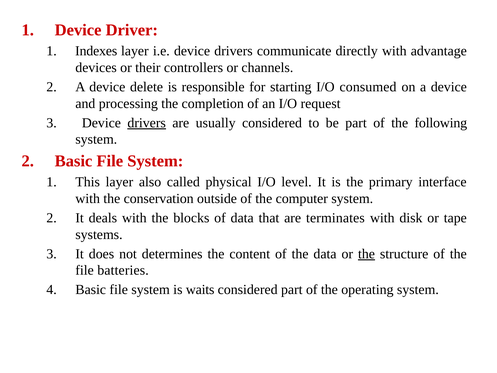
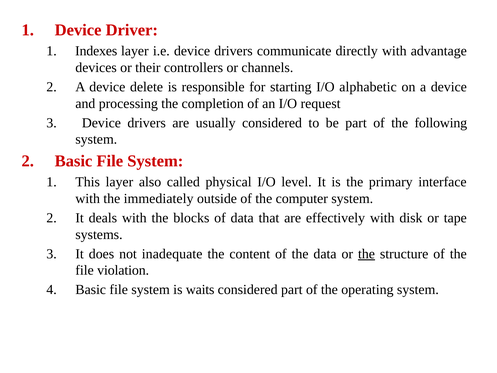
consumed: consumed -> alphabetic (368, 87)
drivers underline: present -> none (147, 123)
conservation: conservation -> immediately (159, 198)
terminates: terminates -> effectively (335, 218)
determines: determines -> inadequate (172, 254)
batteries: batteries -> violation (123, 270)
